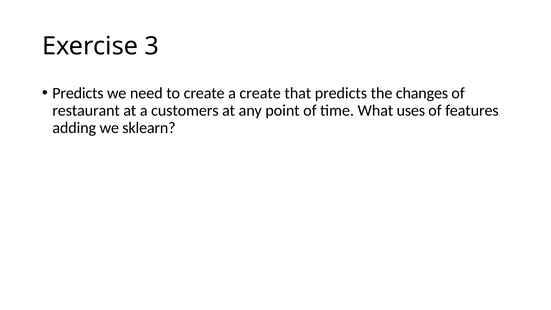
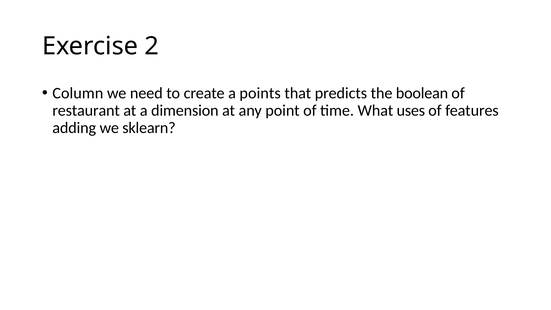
3: 3 -> 2 (152, 46)
Predicts: Predicts -> Column (78, 93)
a create: create -> points (260, 93)
changes: changes -> boolean (422, 93)
customers: customers -> dimension (185, 111)
